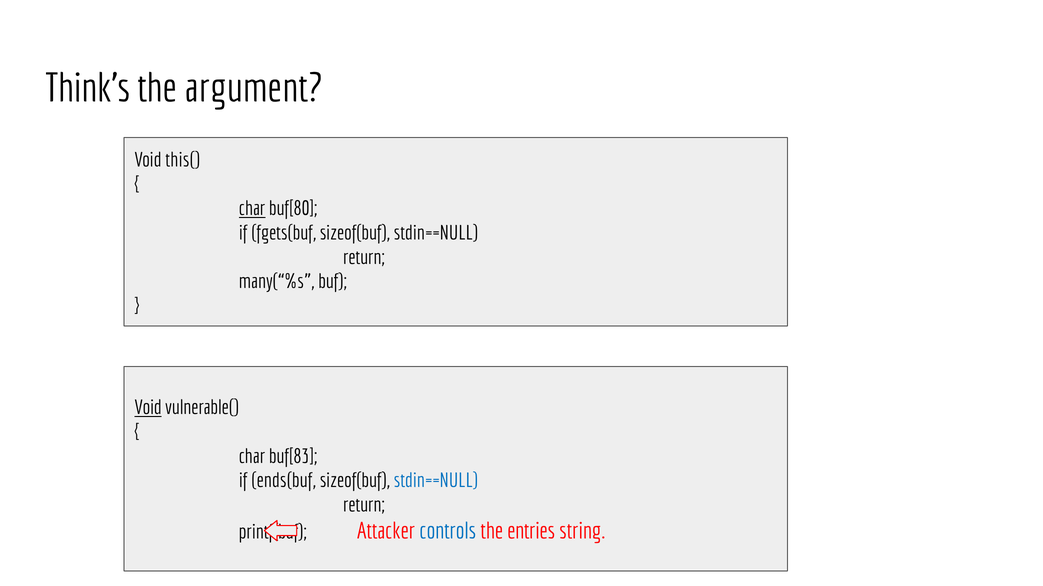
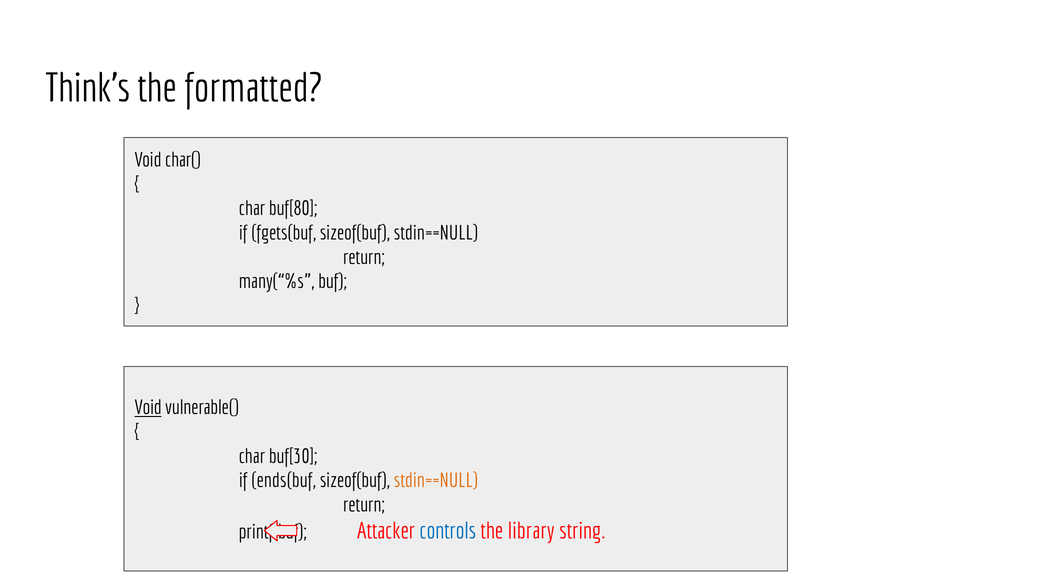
argument: argument -> formatted (254, 88)
this(: this( -> char( (183, 160)
char underline: present -> none (252, 209)
buf[83: buf[83 -> buf[30 (293, 457)
stdin==NULL colour: blue -> orange (436, 481)
entries: entries -> library (531, 532)
